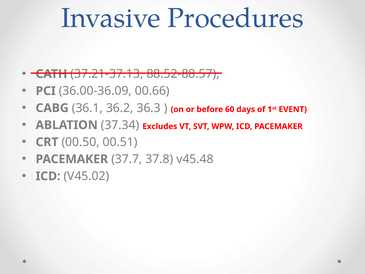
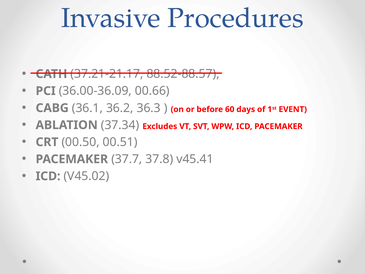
37.21-37.13: 37.21-37.13 -> 37.21-21.17 (107, 74)
v45.48: v45.48 -> v45.41 (195, 159)
